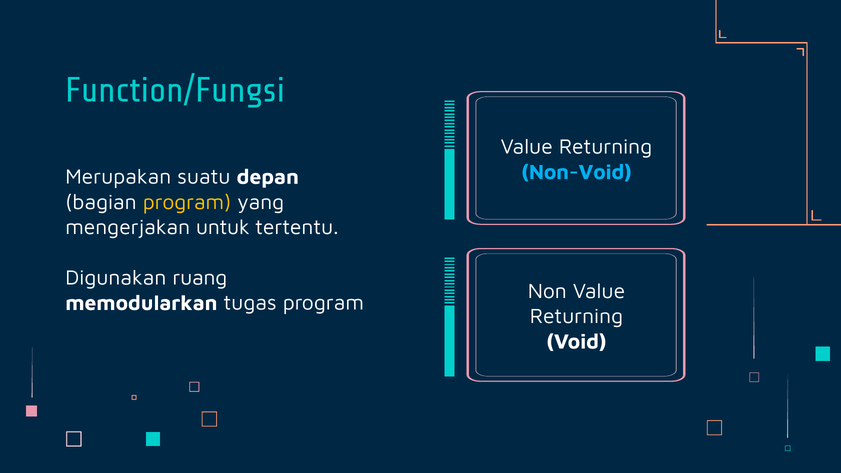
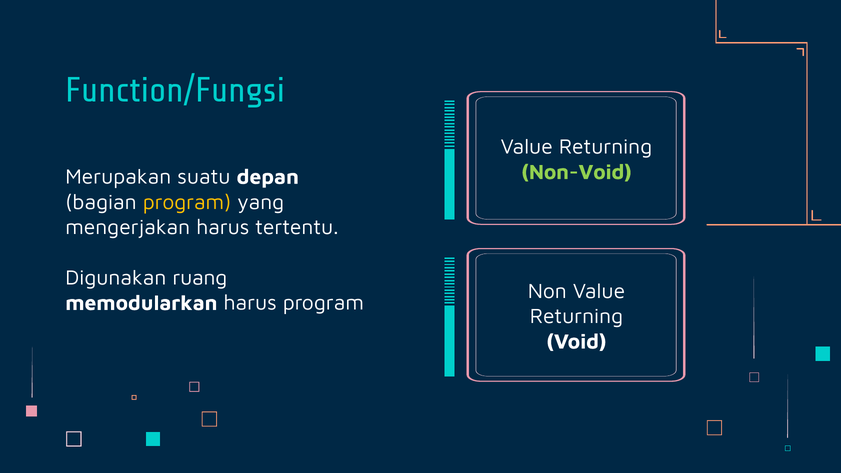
Non-Void colour: light blue -> light green (577, 172)
mengerjakan untuk: untuk -> harus (223, 227)
memodularkan tugas: tugas -> harus (250, 303)
